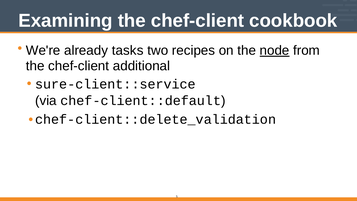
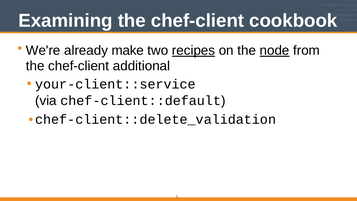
tasks: tasks -> make (128, 50)
recipes underline: none -> present (194, 50)
sure-client::service: sure-client::service -> your-client::service (115, 84)
